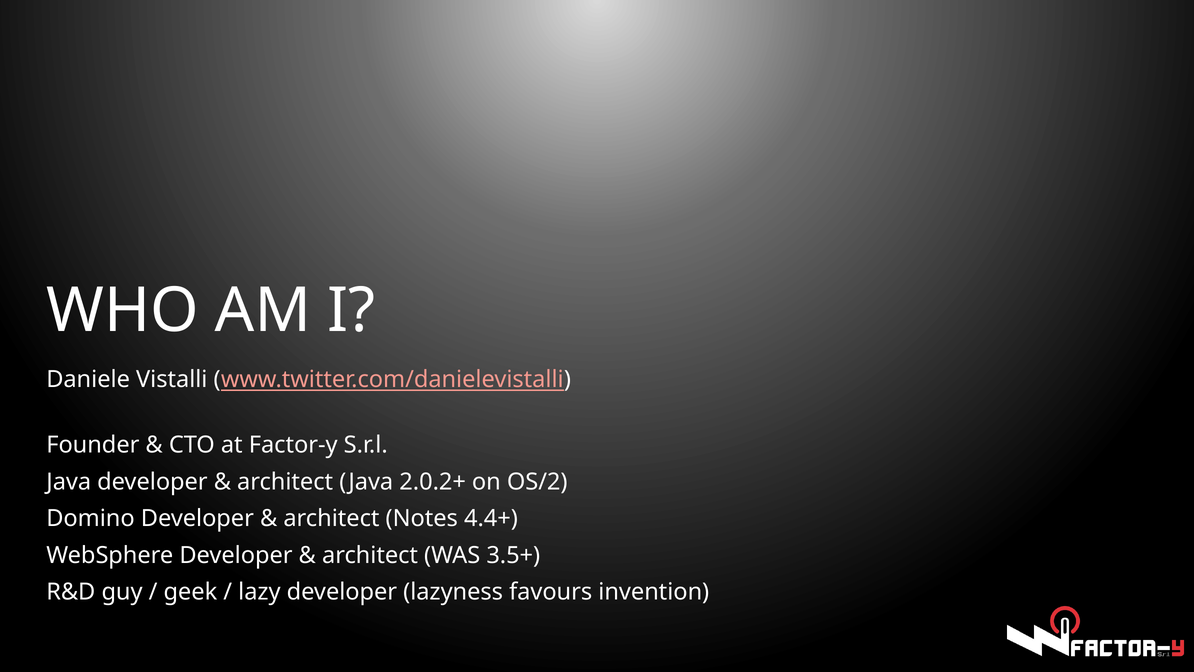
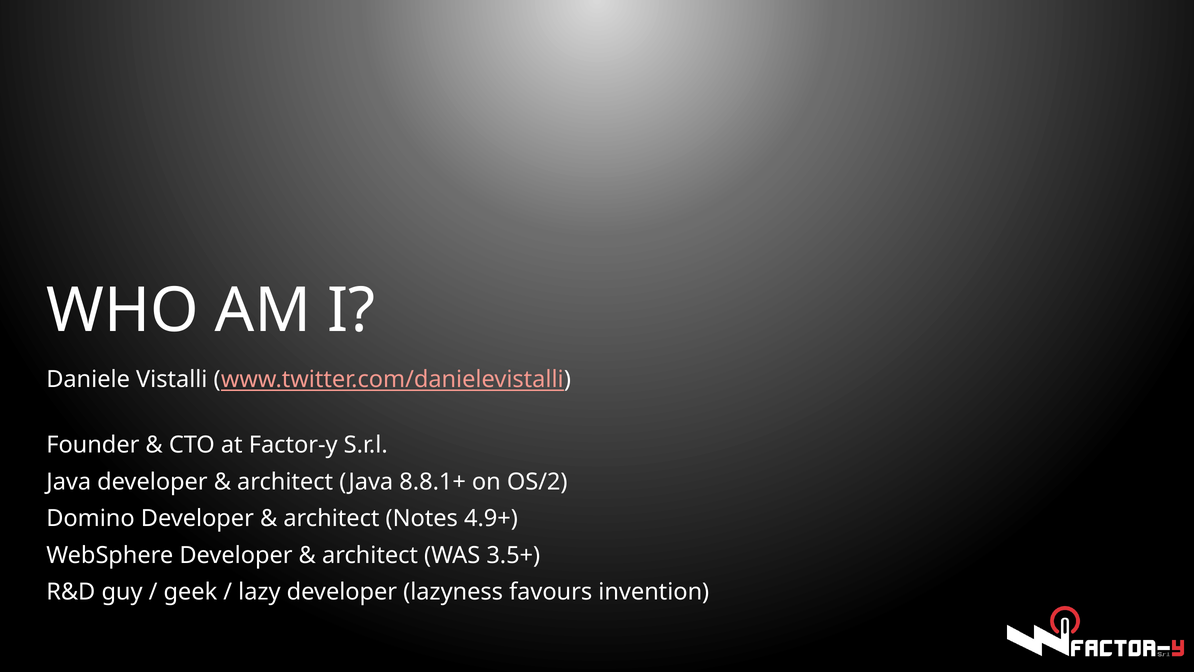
2.0.2+: 2.0.2+ -> 8.8.1+ (433, 482)
4.4+: 4.4+ -> 4.9+ (491, 518)
